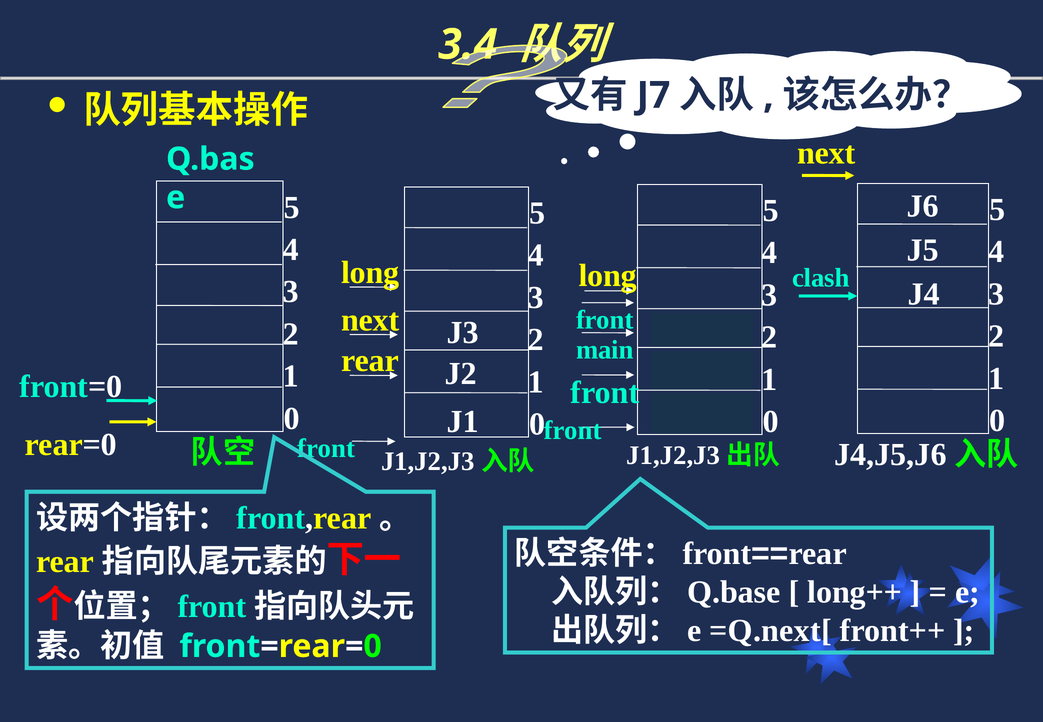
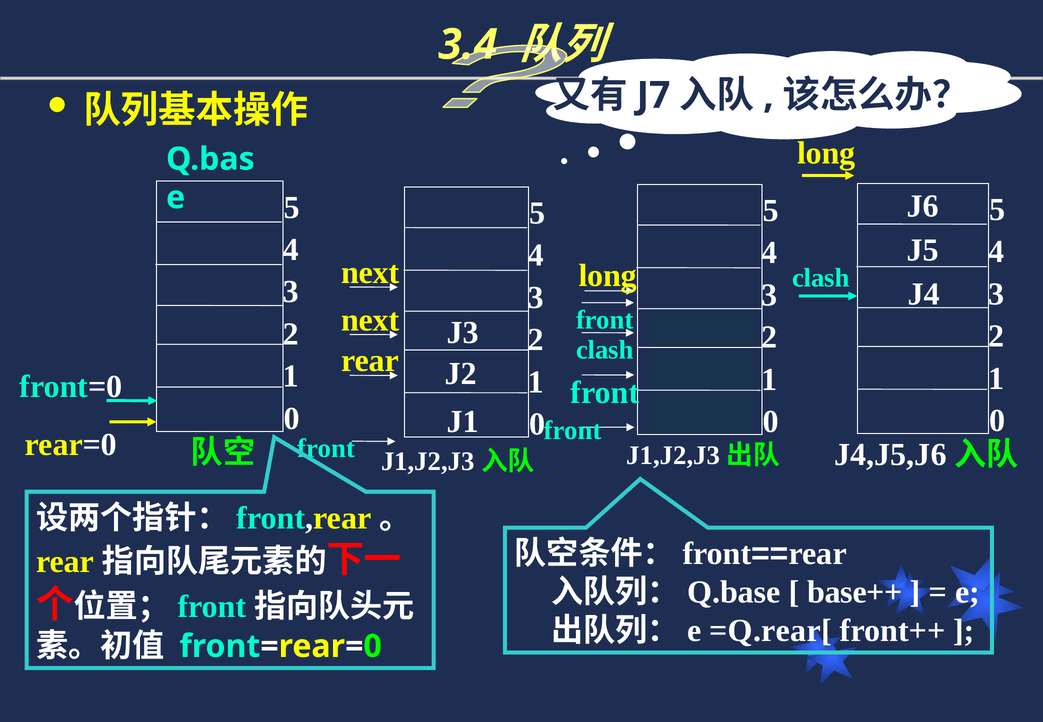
next: next -> long (826, 153)
long: long -> next (370, 273)
main: main -> clash (605, 350)
long++: long++ -> base++ (855, 592)
=Q.next[: =Q.next[ -> =Q.rear[ (771, 631)
